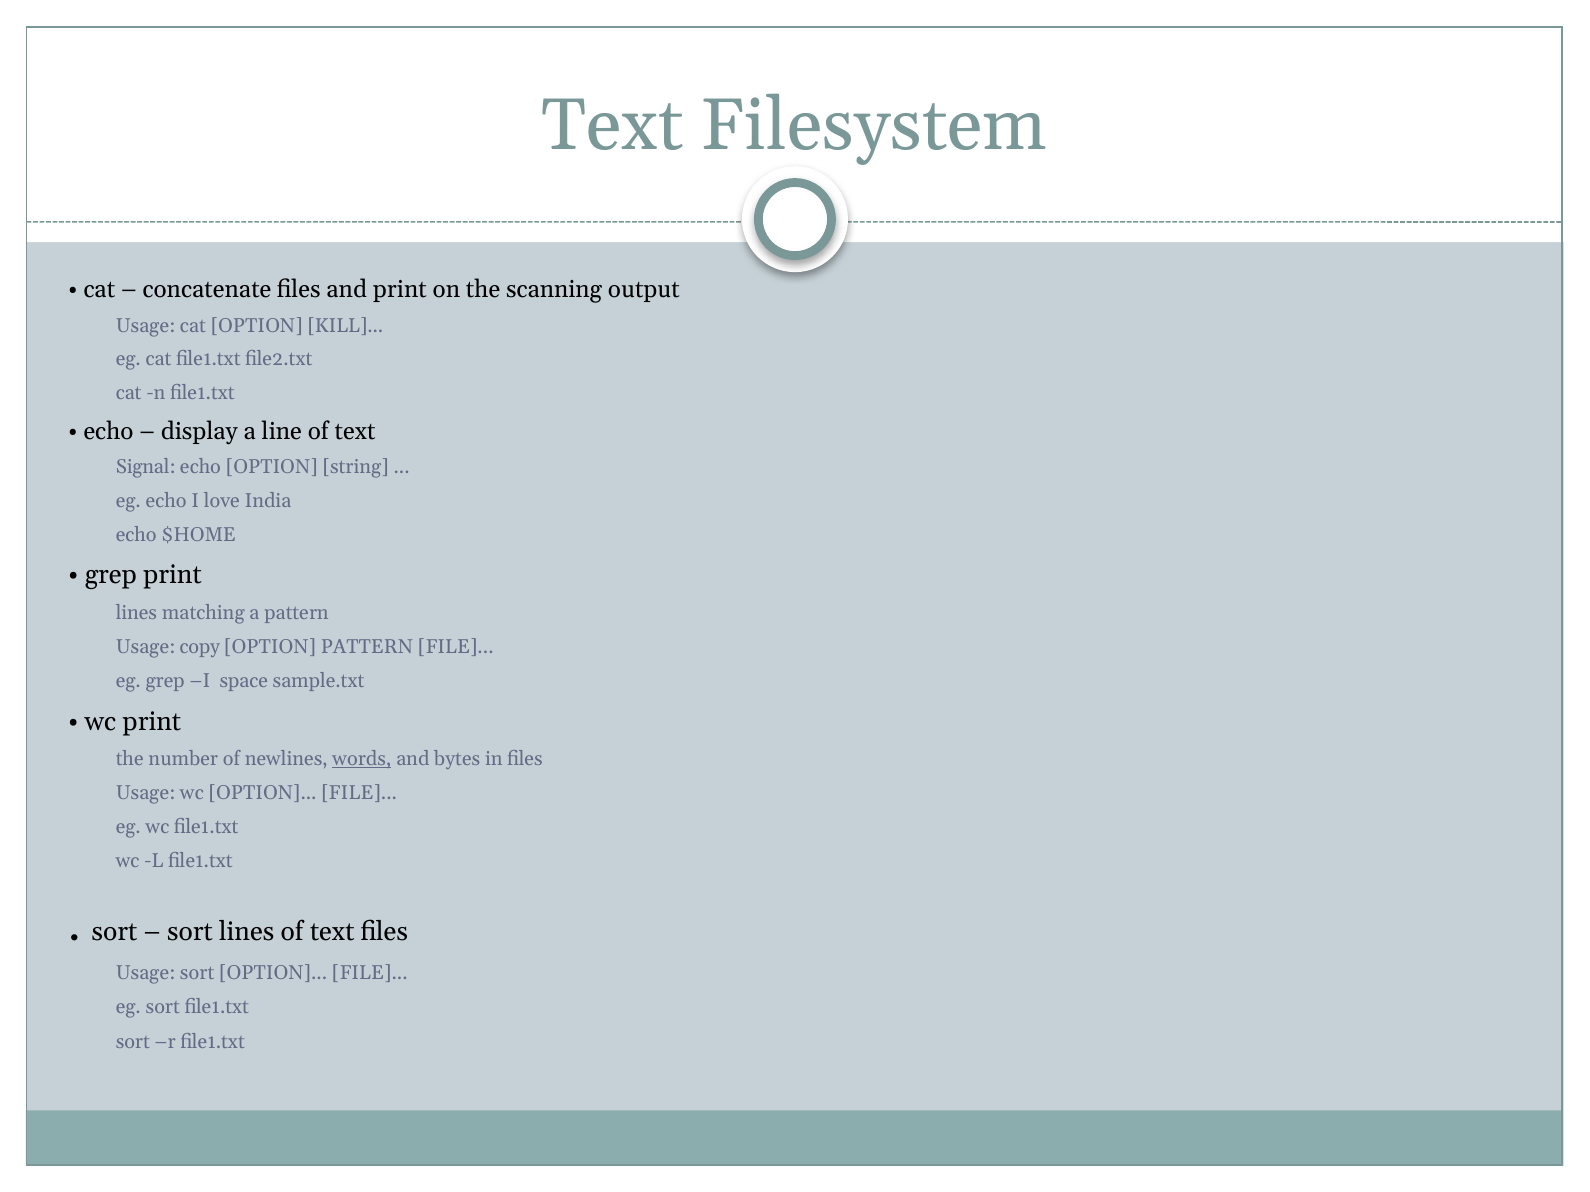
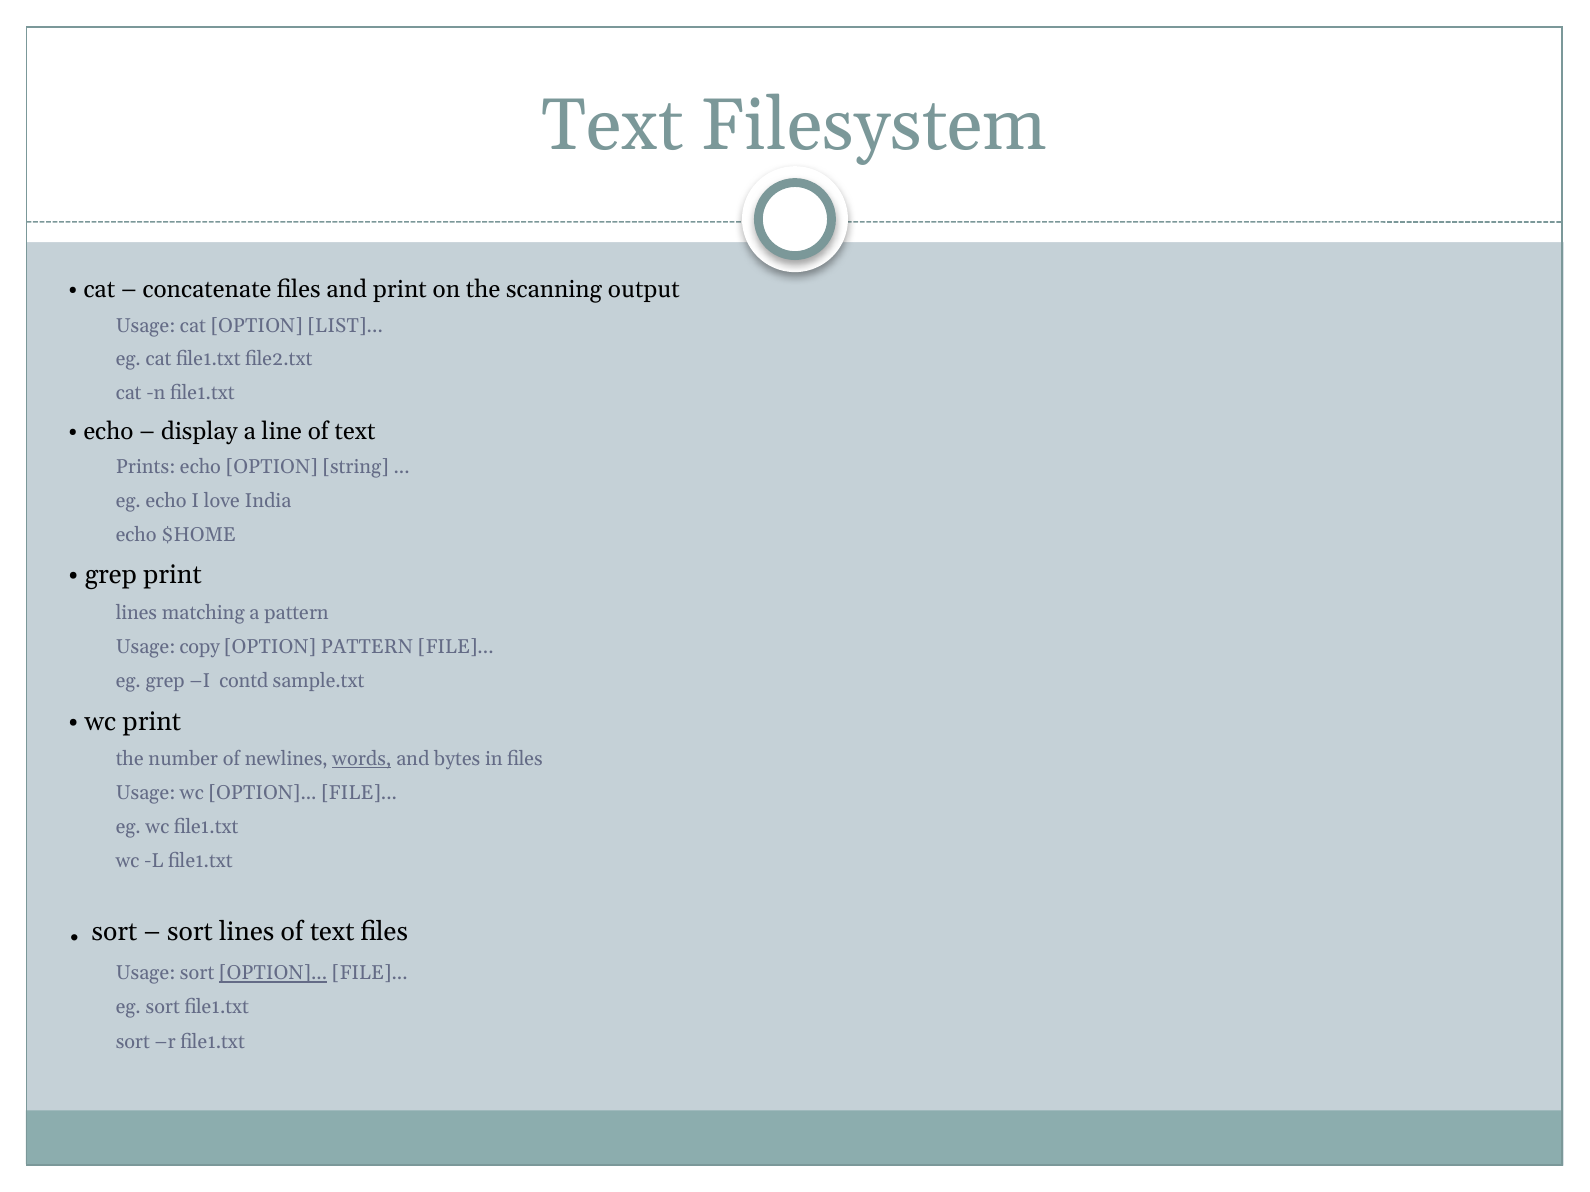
KILL: KILL -> LIST (345, 326)
Signal: Signal -> Prints (146, 468)
space: space -> contd (244, 681)
OPTION underline: none -> present (273, 974)
